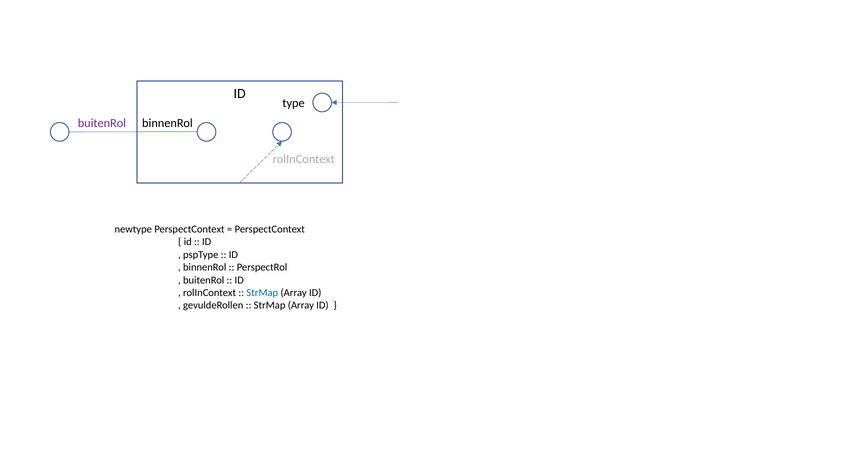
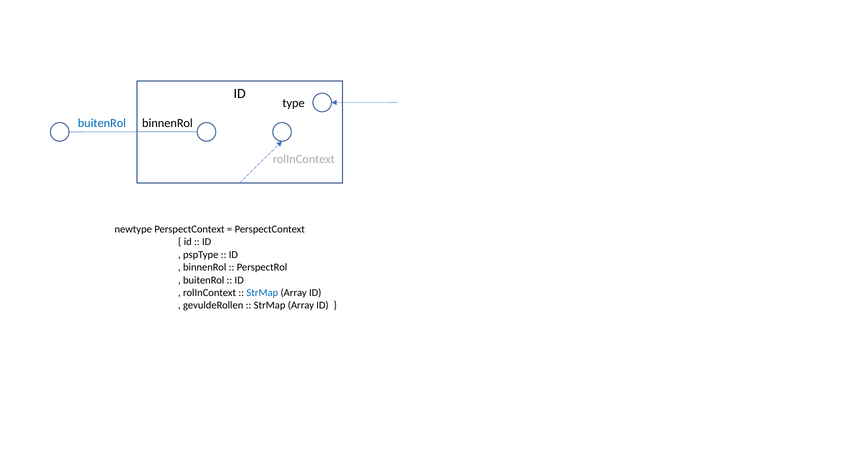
buitenRol colour: purple -> blue (102, 123)
